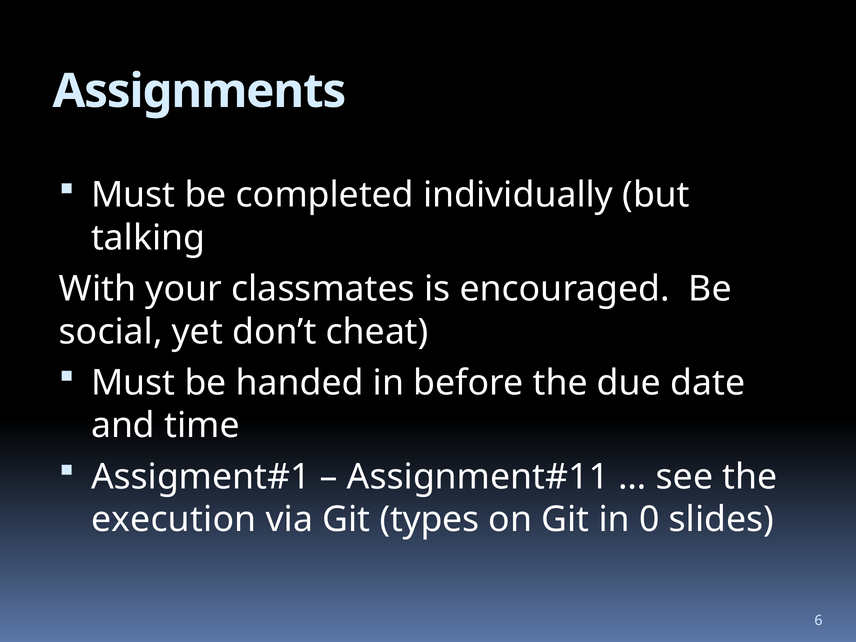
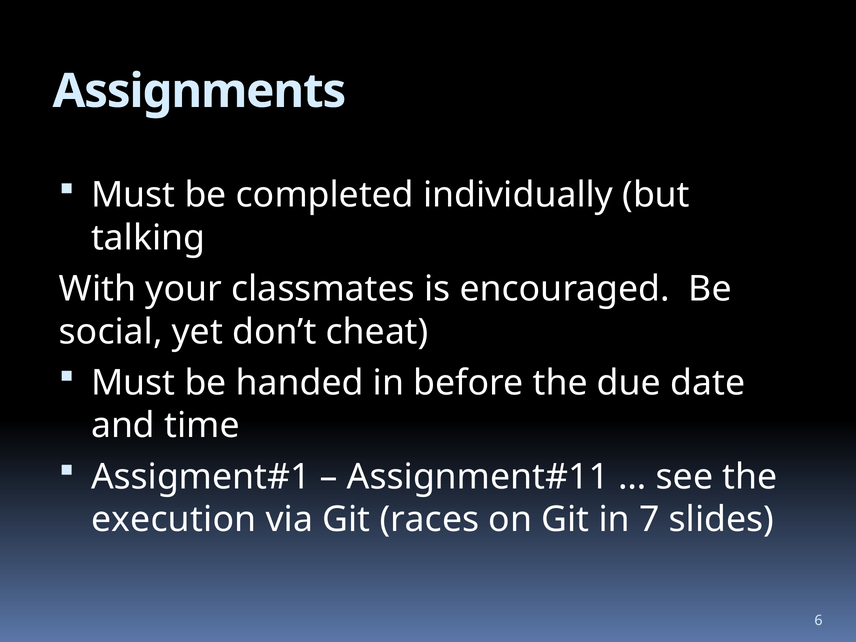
types: types -> races (429, 520)
0: 0 -> 7 (649, 520)
